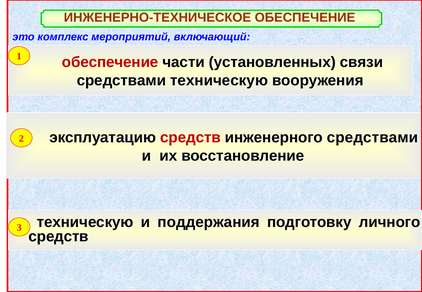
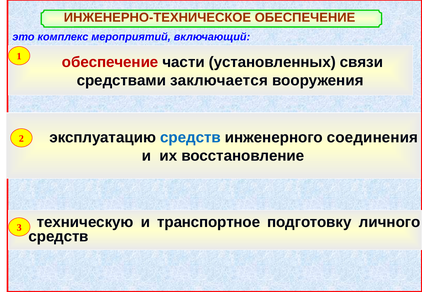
средствами техническую: техническую -> заключается (219, 81)
средств colour: red -> blue (190, 138)
инженерного средствами: средствами -> соединения (373, 138)
поддержания: поддержания -> транспортное (209, 222)
